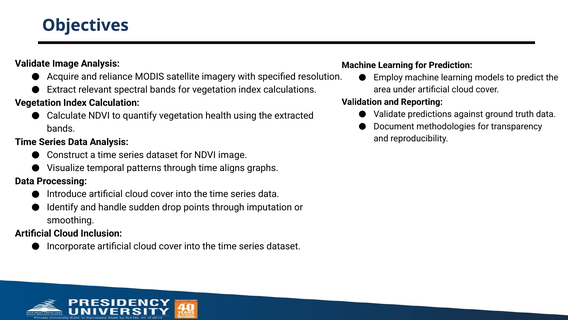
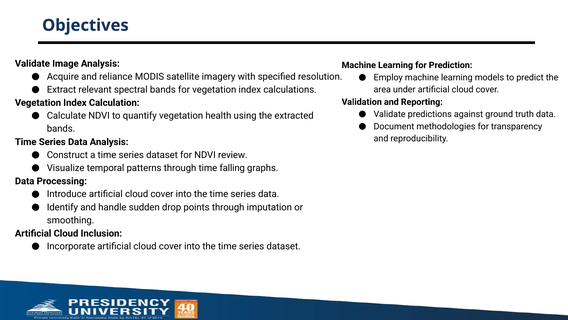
NDVI image: image -> review (233, 155)
aligns: aligns -> falling (232, 168)
